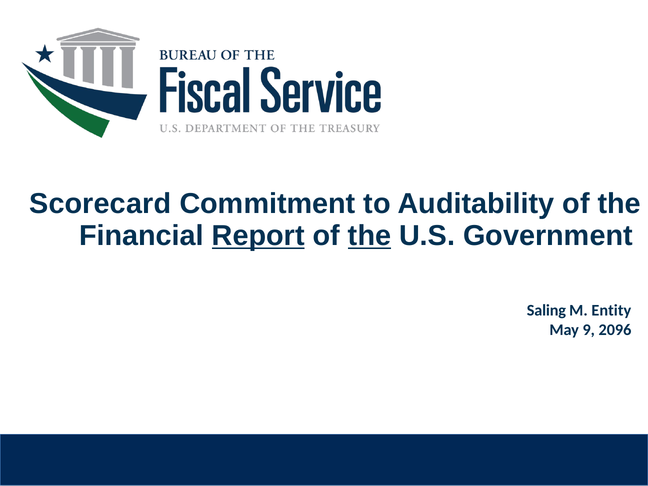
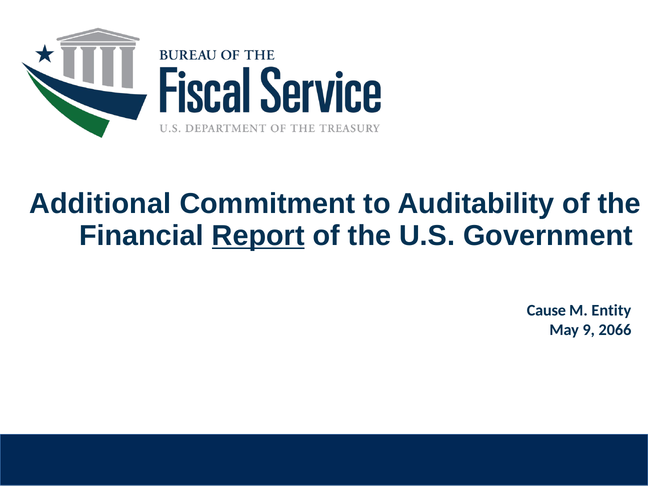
Scorecard: Scorecard -> Additional (100, 204)
the underline: present -> none (370, 236)
Saling: Saling -> Cause (546, 310)
2096: 2096 -> 2066 (615, 330)
